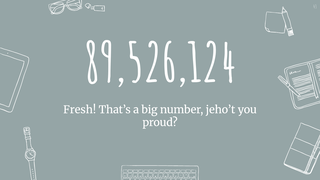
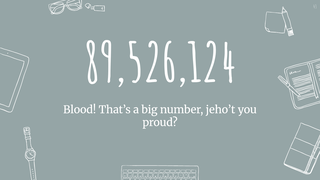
Fresh: Fresh -> Blood (80, 110)
